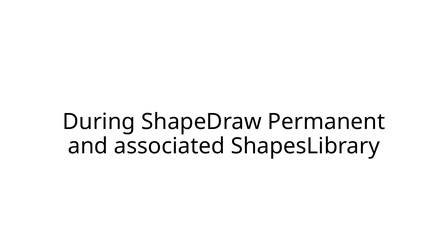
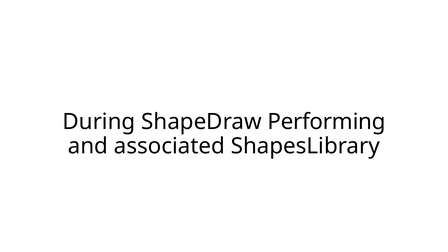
Permanent: Permanent -> Performing (327, 122)
